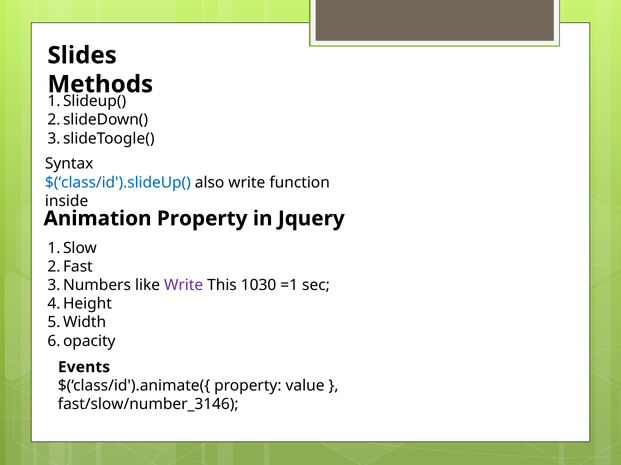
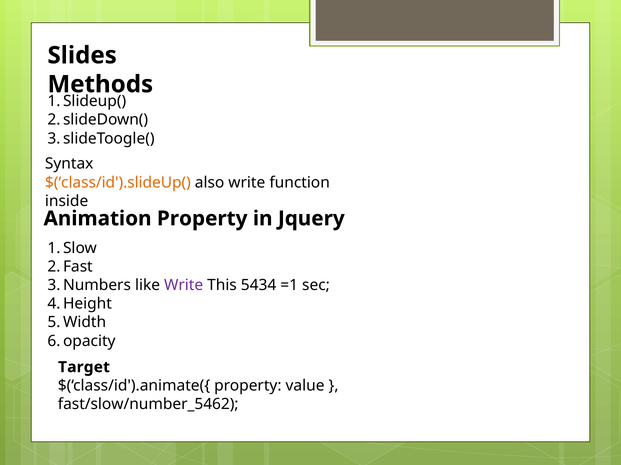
$(‘class/id').slideUp( colour: blue -> orange (118, 183)
1030: 1030 -> 5434 (259, 286)
Events: Events -> Target (84, 368)
fast/slow/number_3146: fast/slow/number_3146 -> fast/slow/number_5462 (148, 405)
